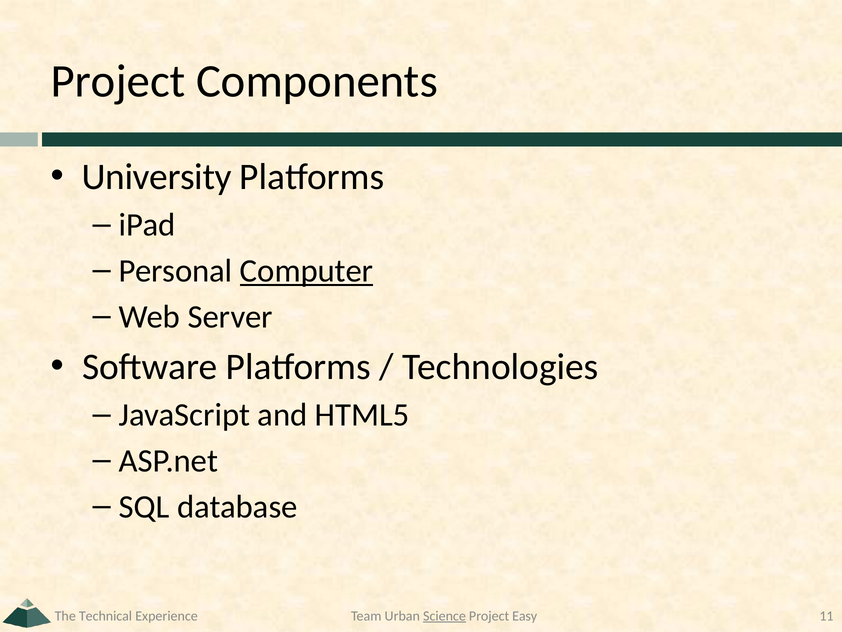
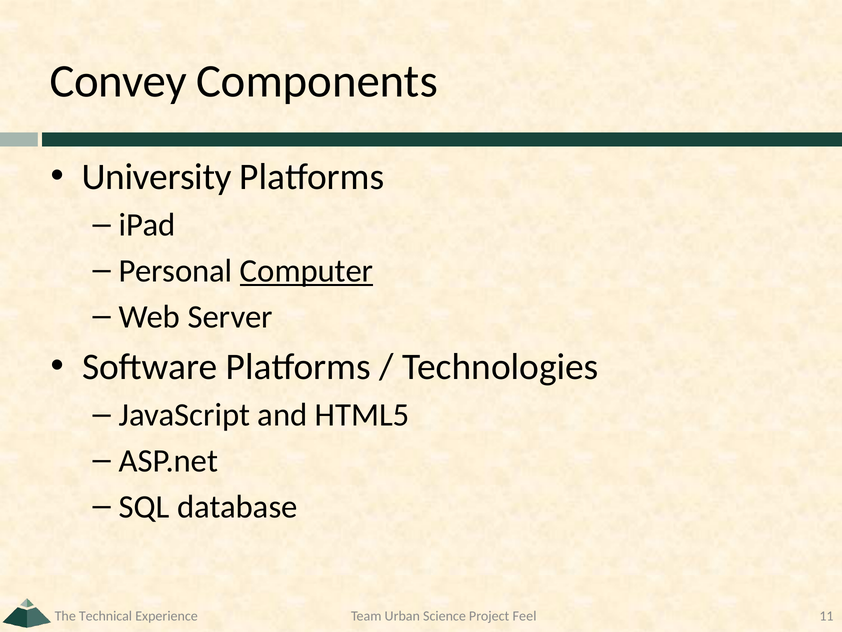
Project: Project -> Convey (118, 81)
Science underline: present -> none (444, 616)
Easy: Easy -> Feel (525, 616)
